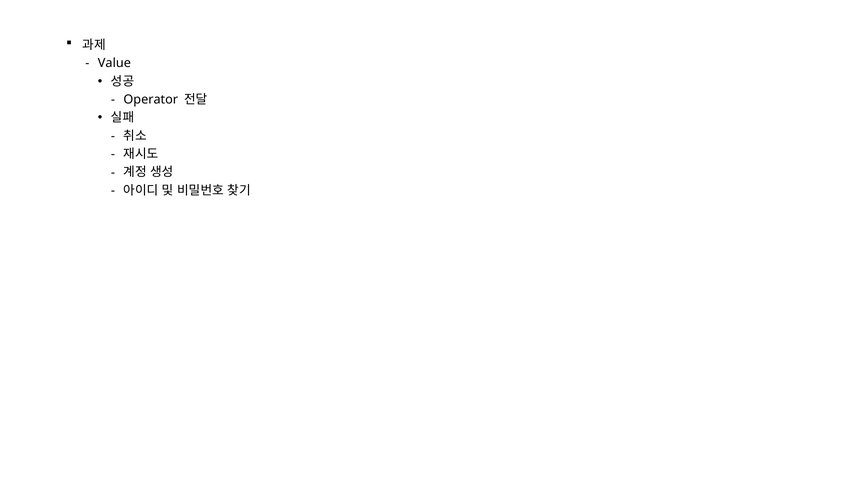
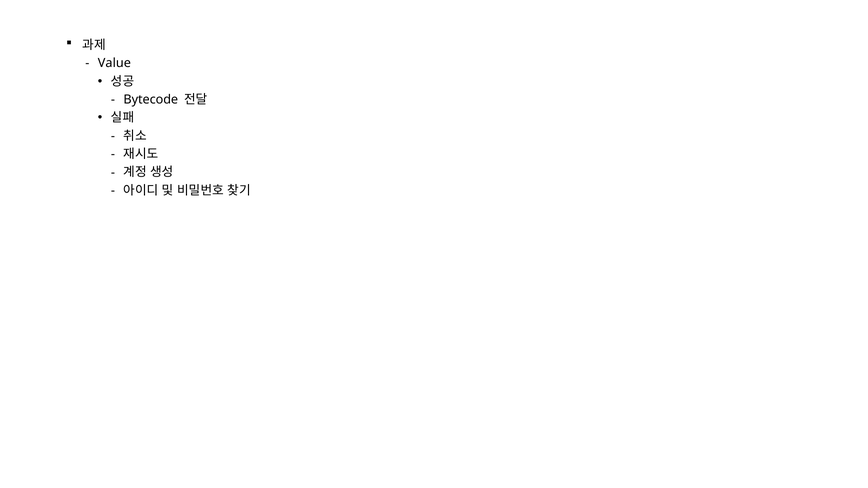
Operator: Operator -> Bytecode (151, 100)
